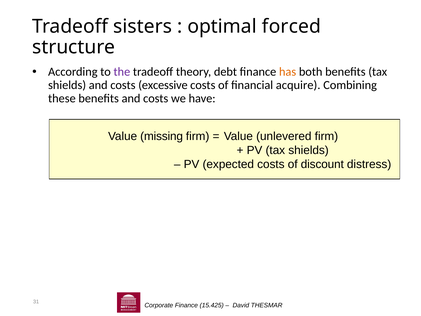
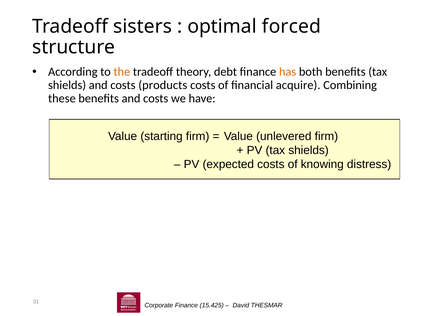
the colour: purple -> orange (122, 72)
excessive: excessive -> products (163, 85)
missing: missing -> starting (162, 136)
discount: discount -> knowing (322, 164)
